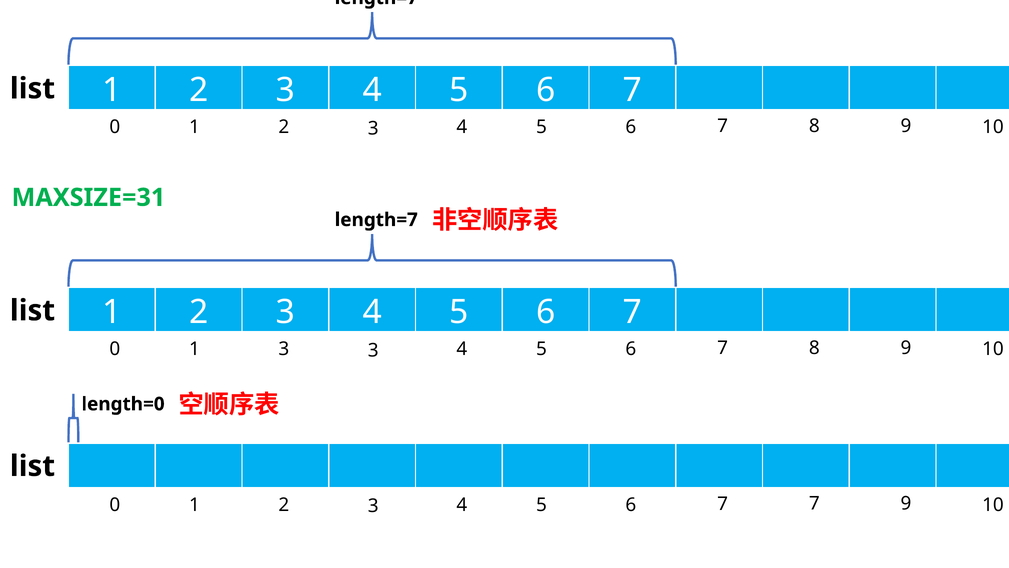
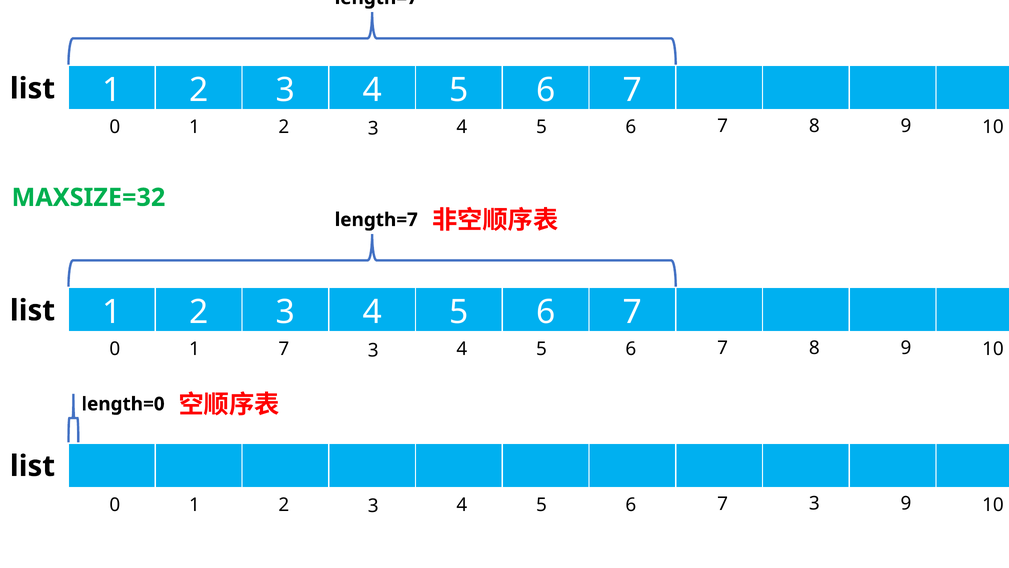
MAXSIZE=31: MAXSIZE=31 -> MAXSIZE=32 (88, 197)
1 3: 3 -> 7 (284, 349)
7: 7 -> 3 (814, 503)
